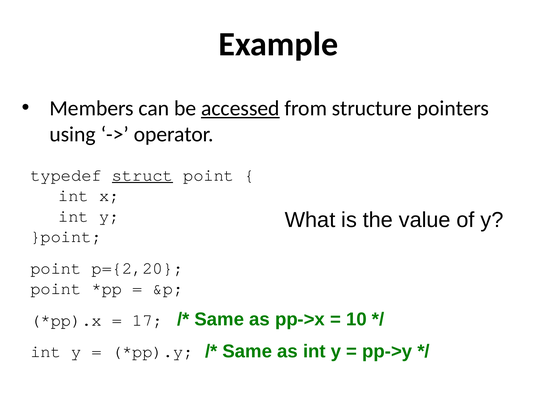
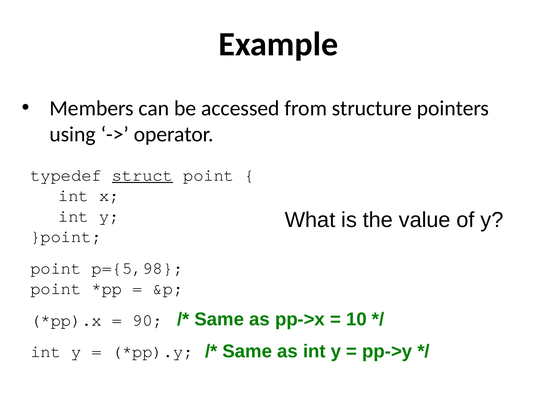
accessed underline: present -> none (240, 108)
p={2,20: p={2,20 -> p={5,98 (137, 268)
17: 17 -> 90 (148, 320)
